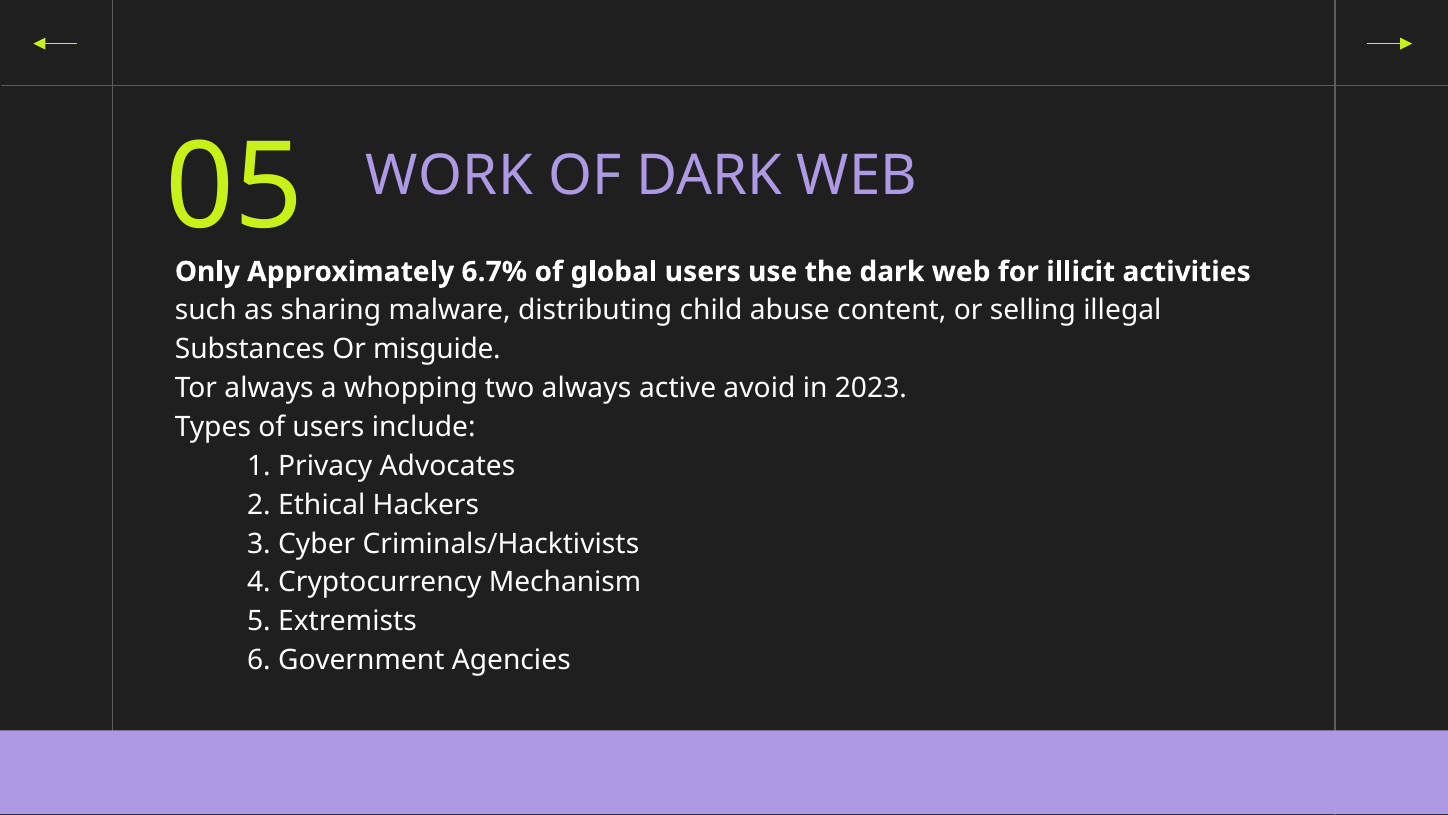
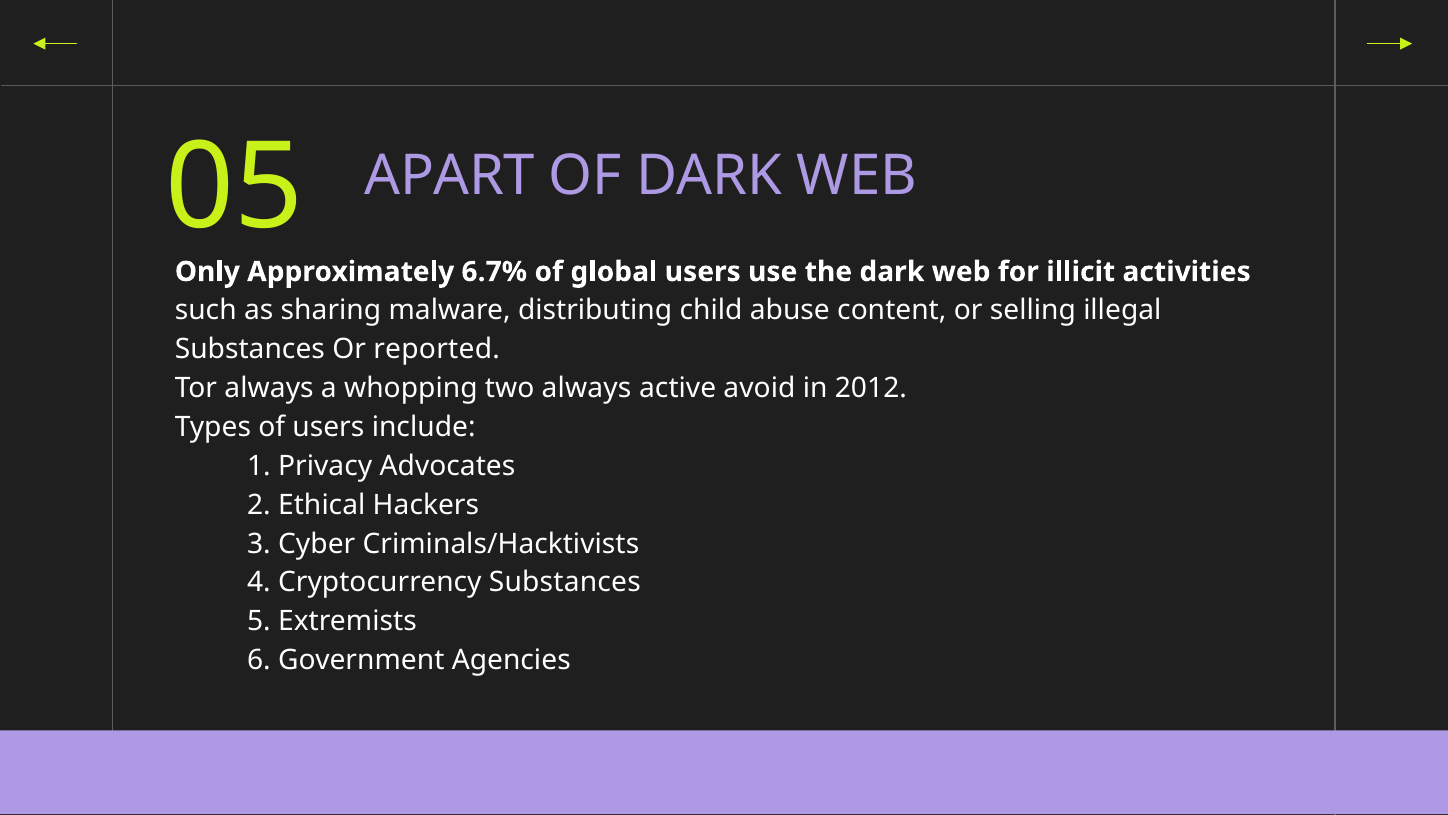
WORK: WORK -> APART (450, 176)
misguide: misguide -> reported (437, 349)
2023: 2023 -> 2012 (871, 388)
Cryptocurrency Mechanism: Mechanism -> Substances (565, 582)
